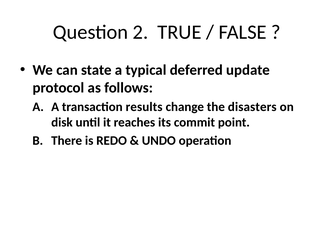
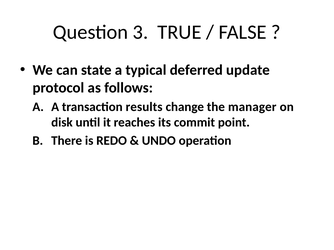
2: 2 -> 3 (140, 32)
disasters: disasters -> manager (252, 107)
